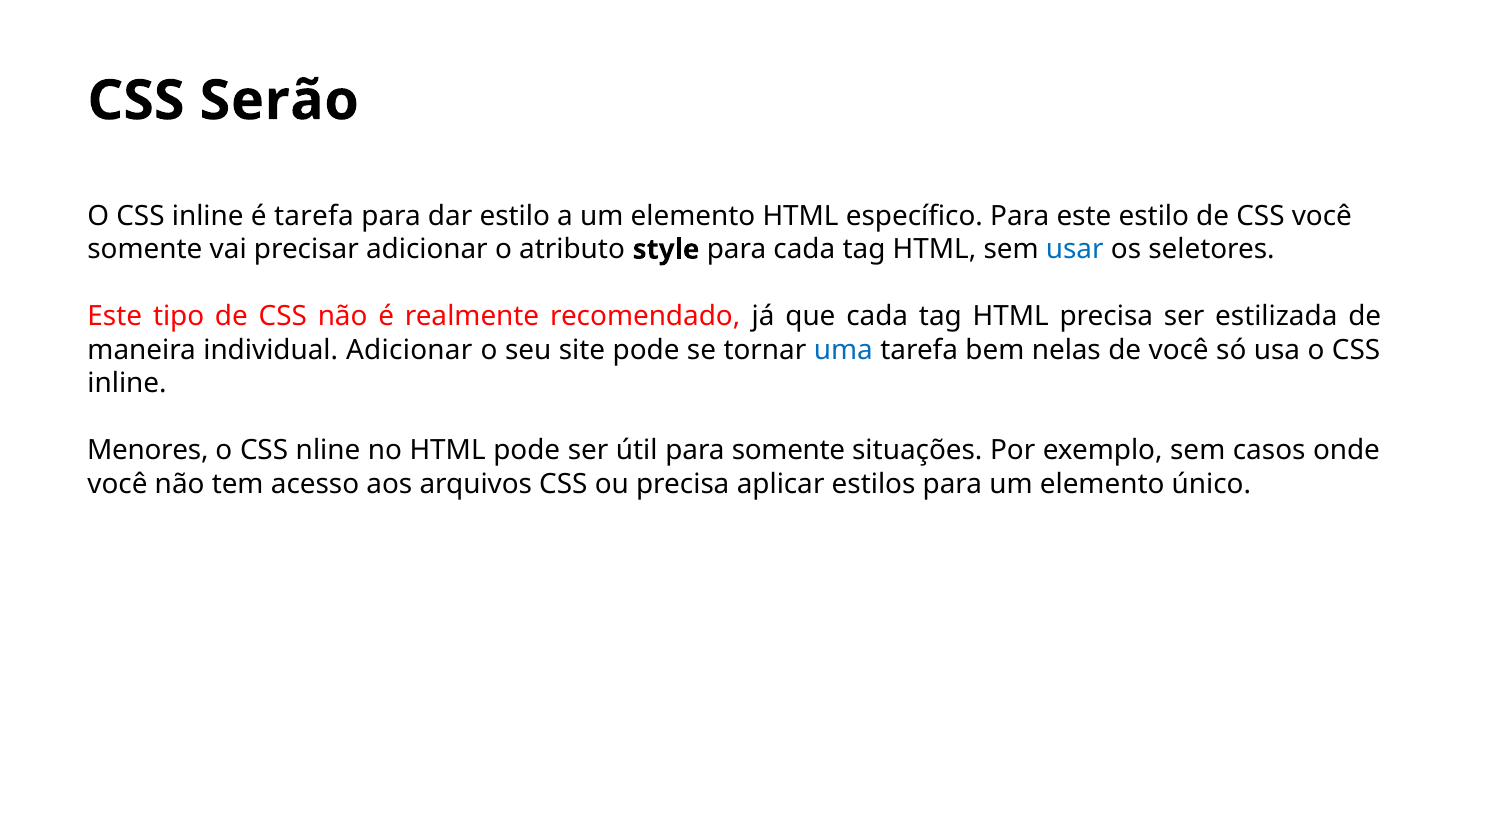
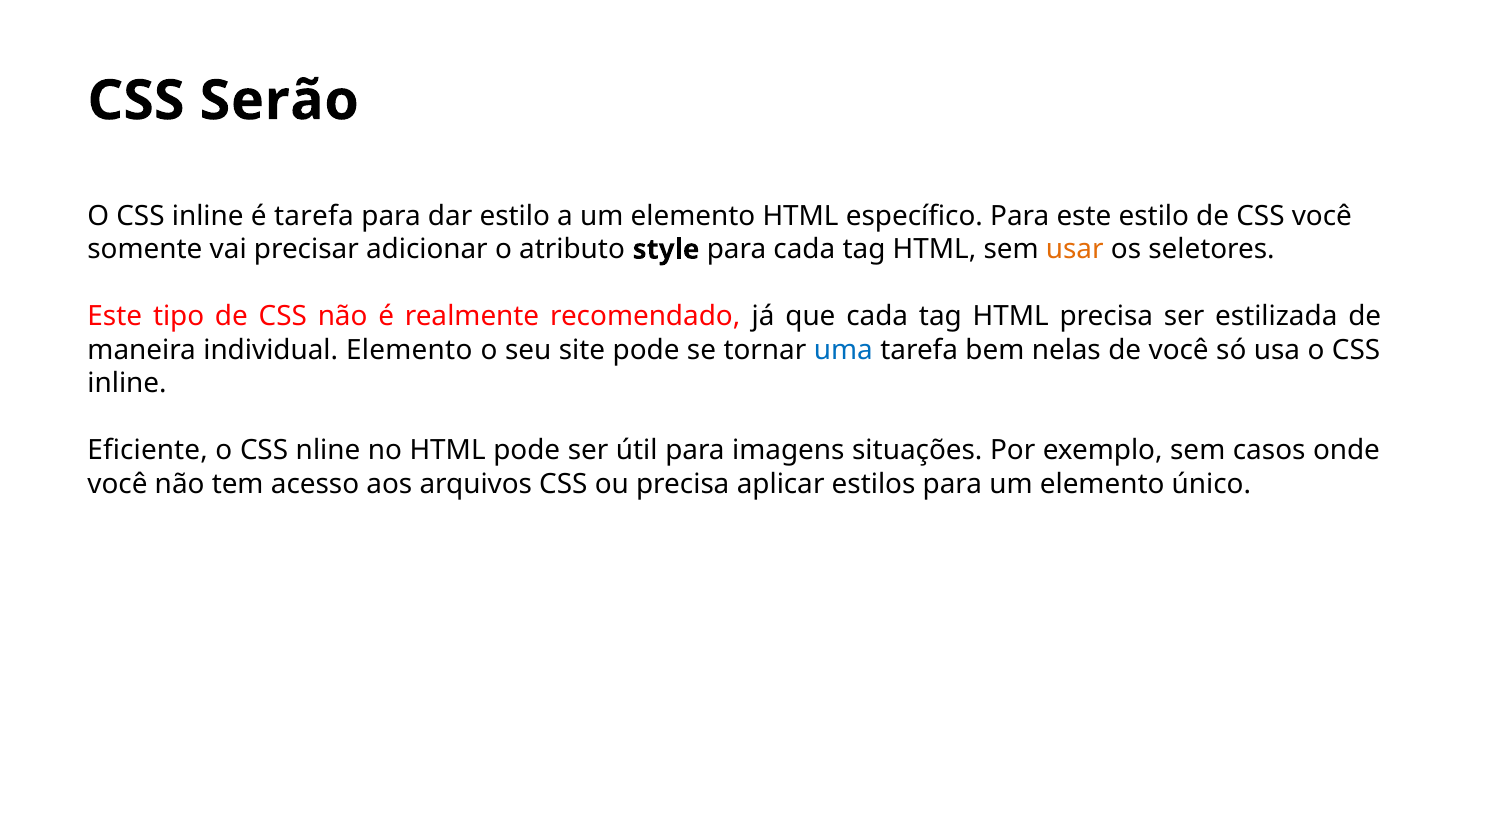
usar colour: blue -> orange (1075, 249)
individual Adicionar: Adicionar -> Elemento (409, 350)
Menores: Menores -> Eficiente (148, 450)
para somente: somente -> imagens (788, 450)
